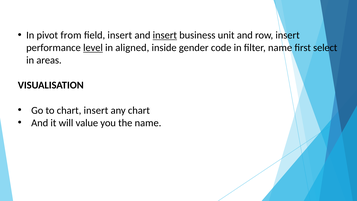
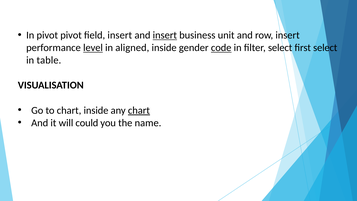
pivot from: from -> pivot (71, 35)
code underline: none -> present (221, 48)
filter name: name -> select (280, 48)
areas: areas -> table (49, 60)
chart insert: insert -> inside (96, 110)
chart underline: none -> present (139, 110)
value: value -> could (87, 123)
